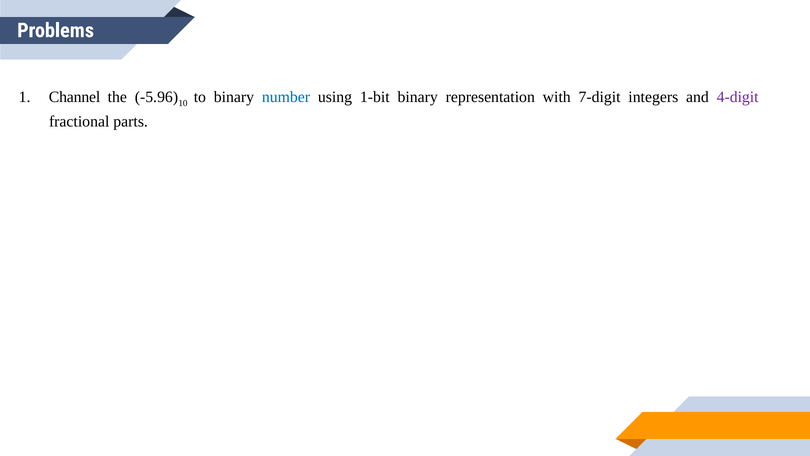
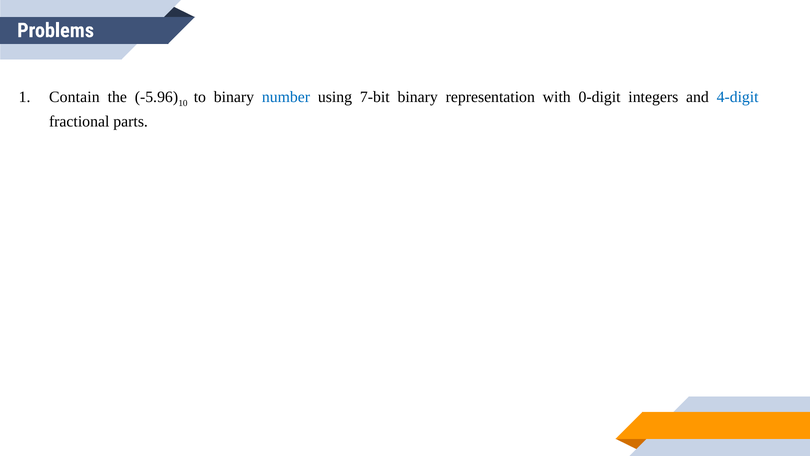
Channel: Channel -> Contain (74, 97)
1-bit: 1-bit -> 7-bit (375, 97)
7-digit: 7-digit -> 0-digit (600, 97)
4-digit colour: purple -> blue (738, 97)
